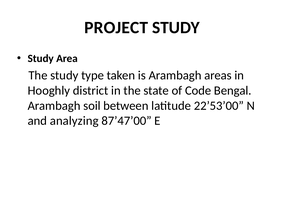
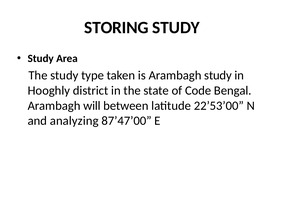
PROJECT: PROJECT -> STORING (116, 27)
Arambagh areas: areas -> study (218, 75)
soil: soil -> will (92, 106)
